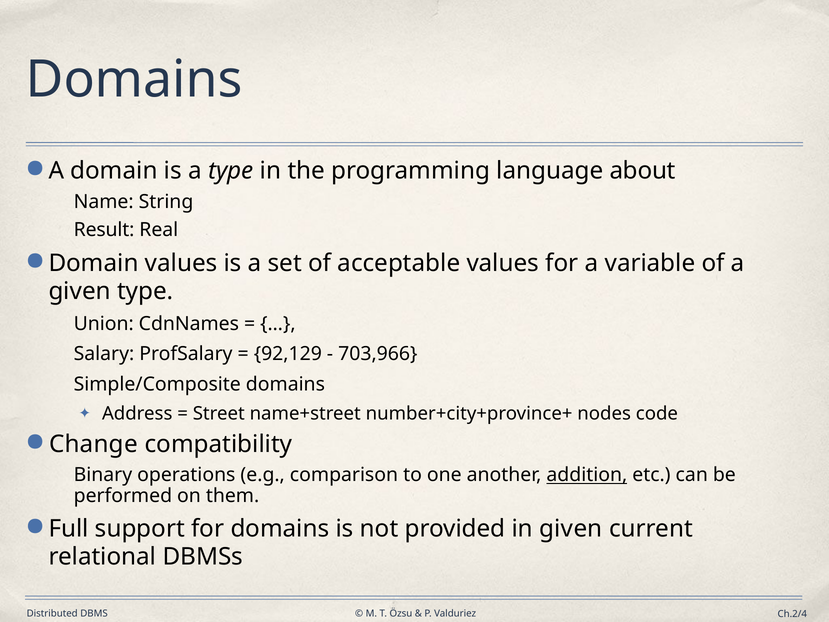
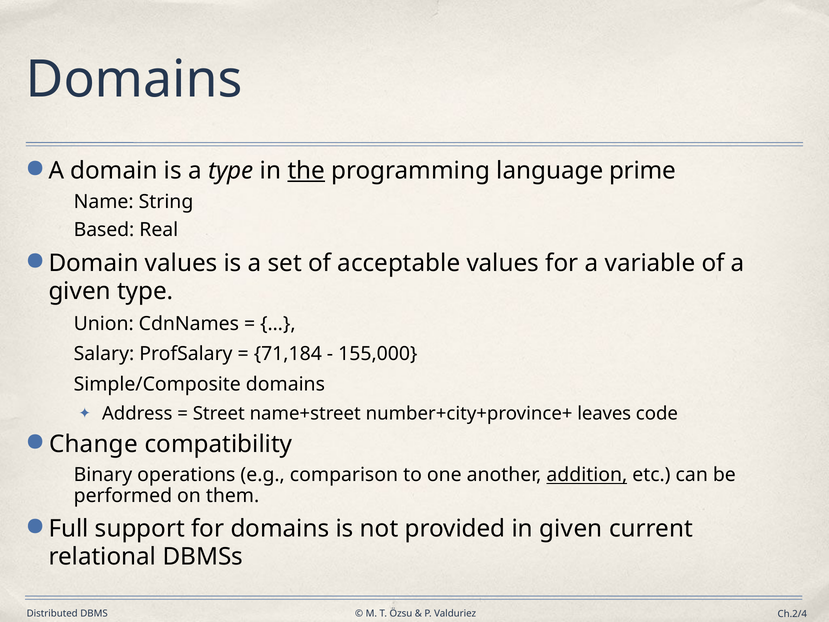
the underline: none -> present (306, 171)
about: about -> prime (643, 171)
Result: Result -> Based (104, 230)
92,129: 92,129 -> 71,184 (288, 354)
703,966: 703,966 -> 155,000 (378, 354)
nodes: nodes -> leaves (604, 414)
